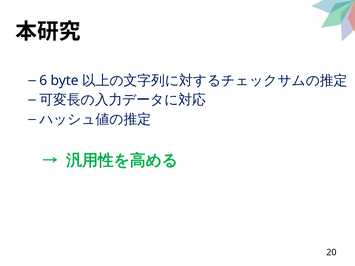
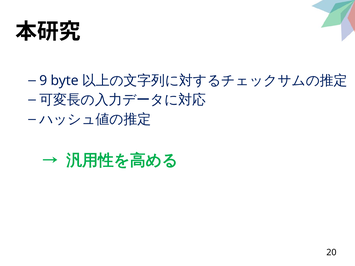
6: 6 -> 9 (43, 81)
